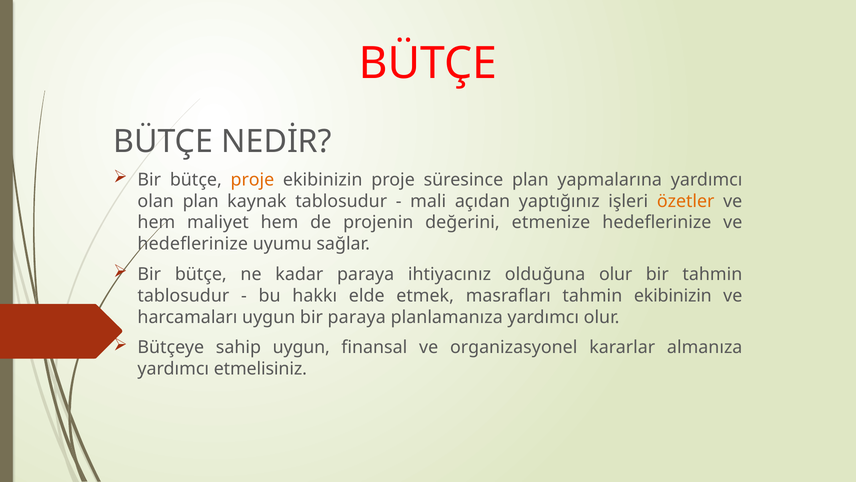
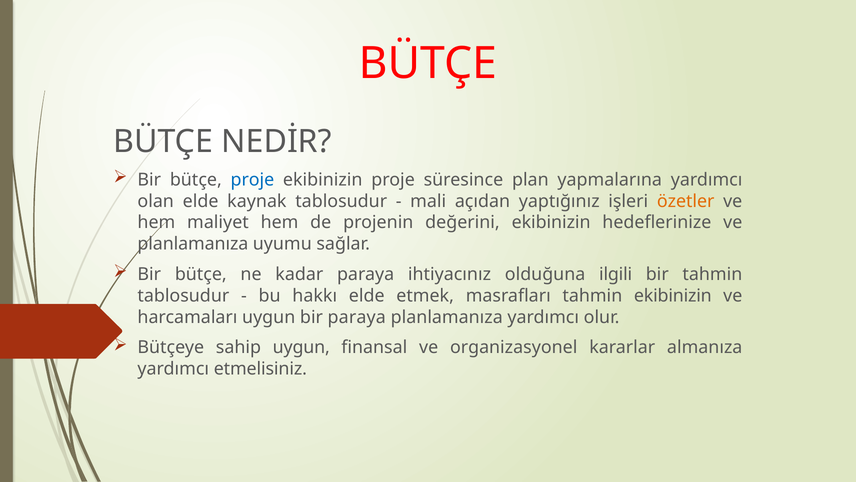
proje colour: orange -> blue (252, 180)
olan plan: plan -> elde (201, 201)
değerini etmenize: etmenize -> ekibinizin (551, 222)
hedeflerinize: hedeflerinize -> planlamanıza (193, 244)
olduğuna olur: olur -> ilgili (616, 274)
